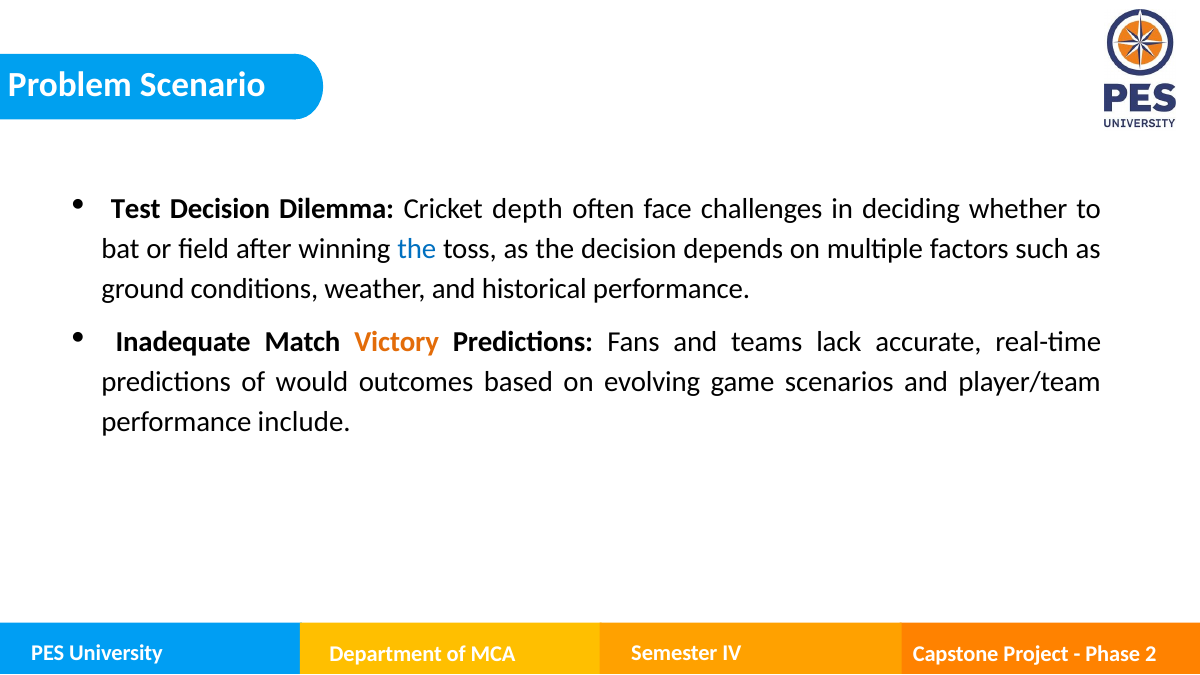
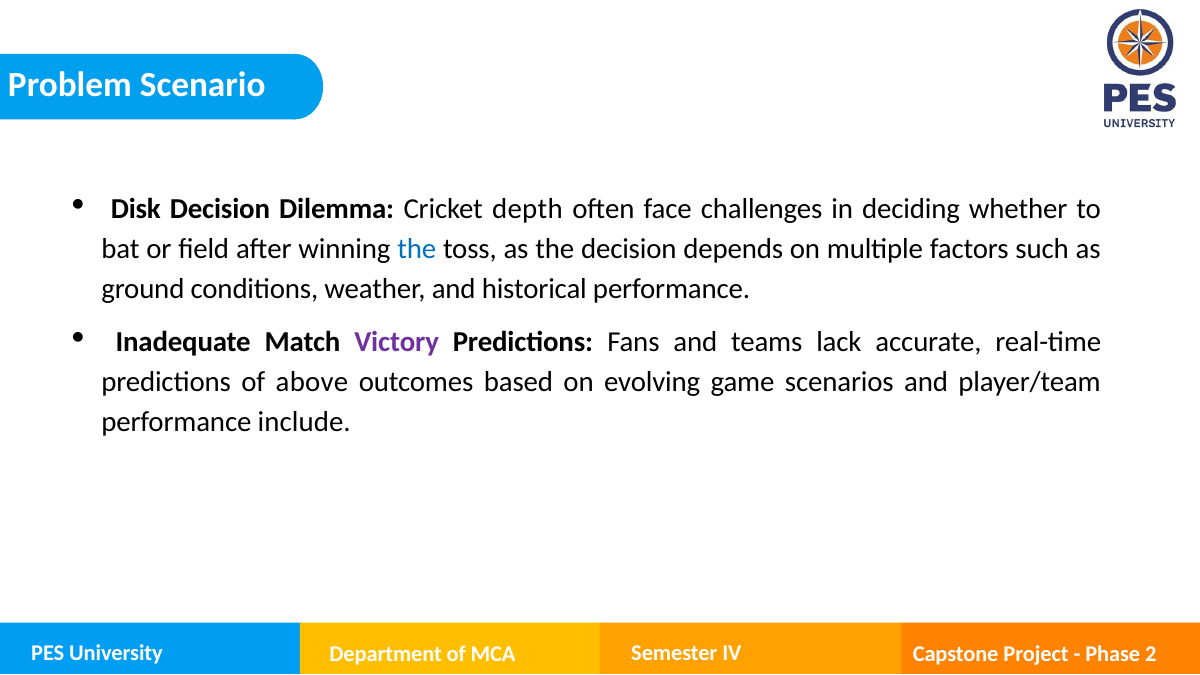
Test: Test -> Disk (136, 209)
Victory colour: orange -> purple (397, 342)
would: would -> above (312, 382)
